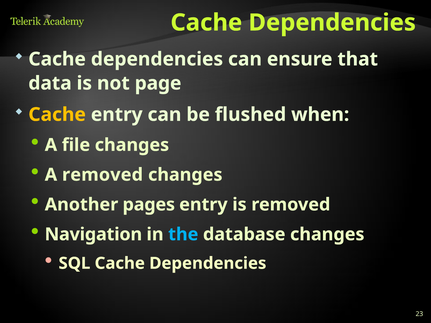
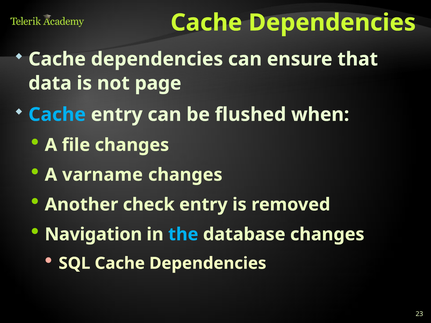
Cache colour: yellow -> light blue (57, 115)
A removed: removed -> varname (103, 175)
pages: pages -> check (149, 205)
